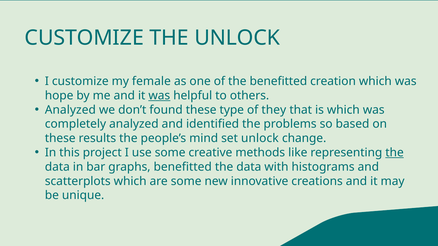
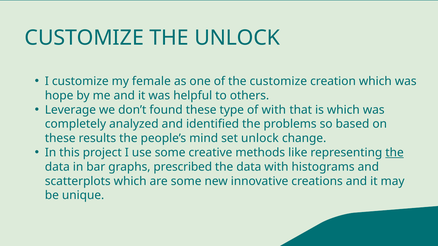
the benefitted: benefitted -> customize (278, 81)
was underline: present -> none (159, 96)
Analyzed: Analyzed -> Leverage (70, 110)
of they: they -> with (274, 110)
graphs benefitted: benefitted -> prescribed (183, 167)
